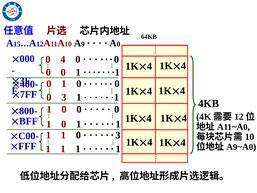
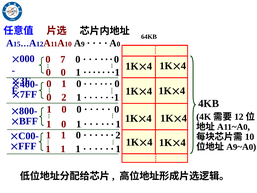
0 4: 4 -> 7 (63, 59)
0 3: 3 -> 2 (64, 97)
3: 3 -> 2 (118, 135)
